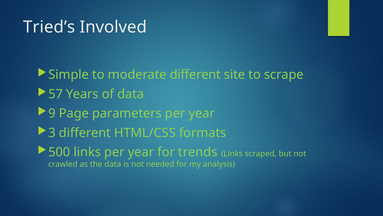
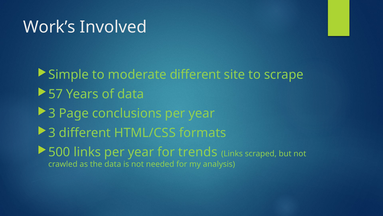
Tried’s: Tried’s -> Work’s (49, 27)
9: 9 -> 3 (52, 113)
parameters: parameters -> conclusions (127, 113)
